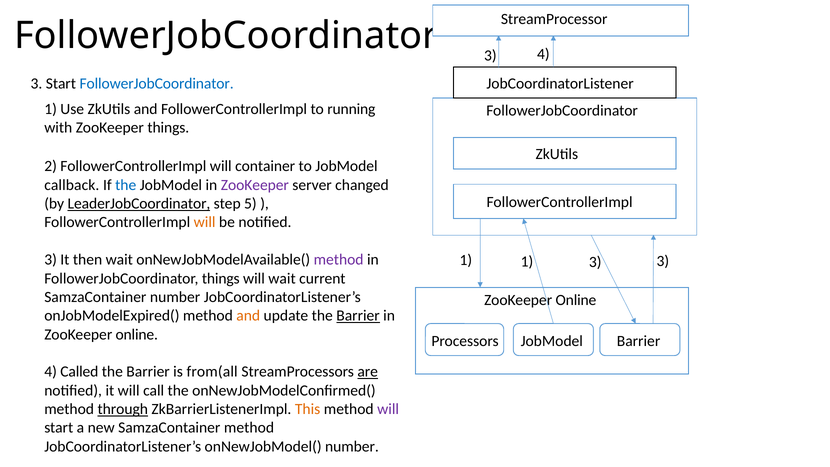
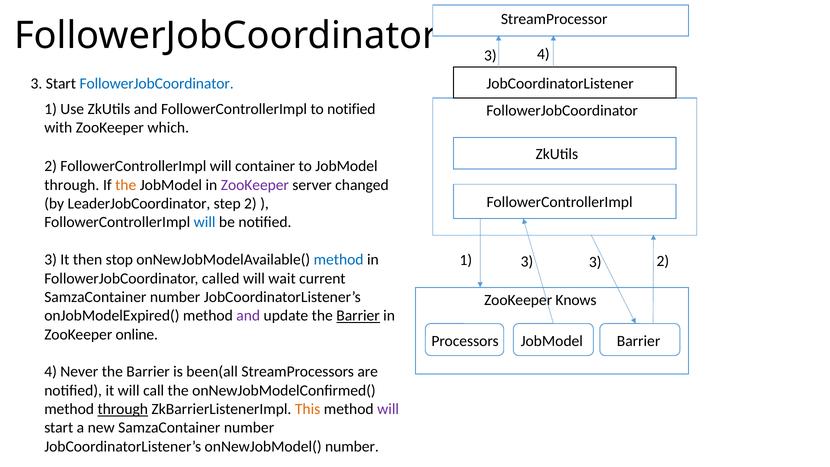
to running: running -> notified (351, 109)
ZooKeeper things: things -> which (168, 128)
callback: callback -> through (72, 185)
the colour: blue -> orange (126, 185)
LeaderJobCoordinator underline: present -> none (139, 204)
step 5: 5 -> 2 (250, 204)
will colour: orange -> blue (205, 222)
then wait: wait -> stop (119, 260)
method colour: purple -> blue (339, 260)
1 1: 1 -> 3 (527, 262)
3: 3 -> 2 (663, 261)
FollowerJobCoordinator things: things -> called (221, 278)
Online: Online -> Knows (576, 300)
and colour: orange -> purple (248, 316)
Called: Called -> Never (79, 372)
from(all: from(all -> been(all (212, 372)
are underline: present -> none (368, 372)
new SamzaContainer method: method -> number (249, 428)
